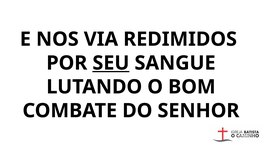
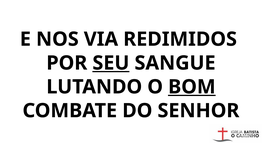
BOM underline: none -> present (192, 87)
